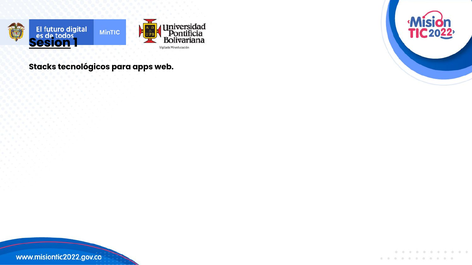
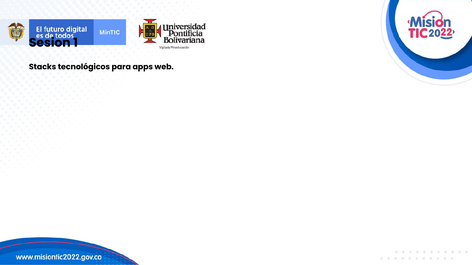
Sesion underline: present -> none (50, 43)
